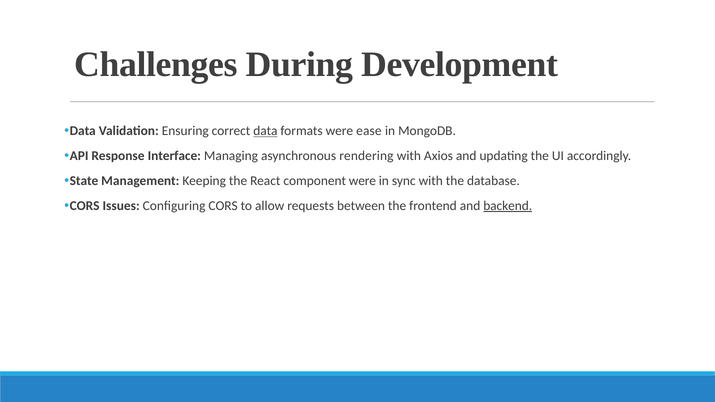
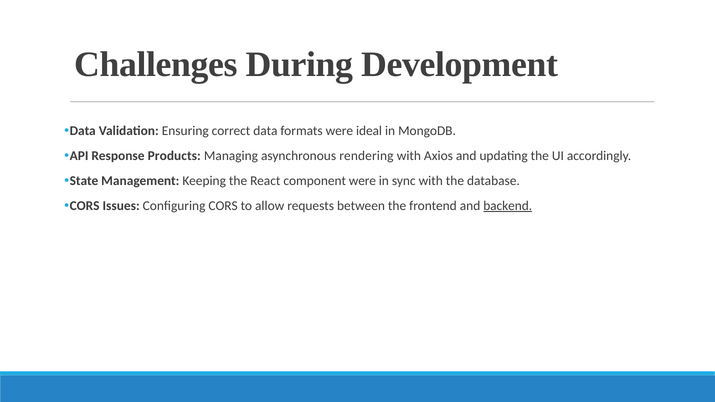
data underline: present -> none (265, 131)
ease: ease -> ideal (369, 131)
Interface: Interface -> Products (174, 156)
